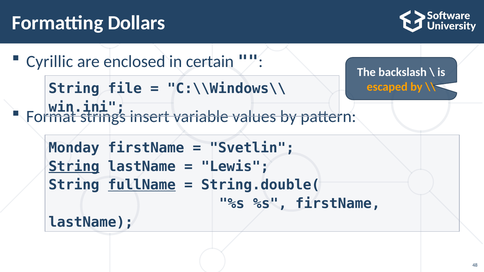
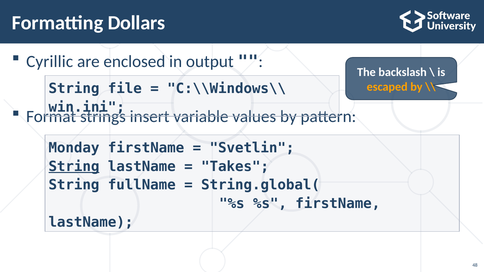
certain: certain -> output (210, 61)
Lewis: Lewis -> Takes (235, 167)
fullName underline: present -> none (142, 185)
String.double(: String.double( -> String.global( (261, 185)
